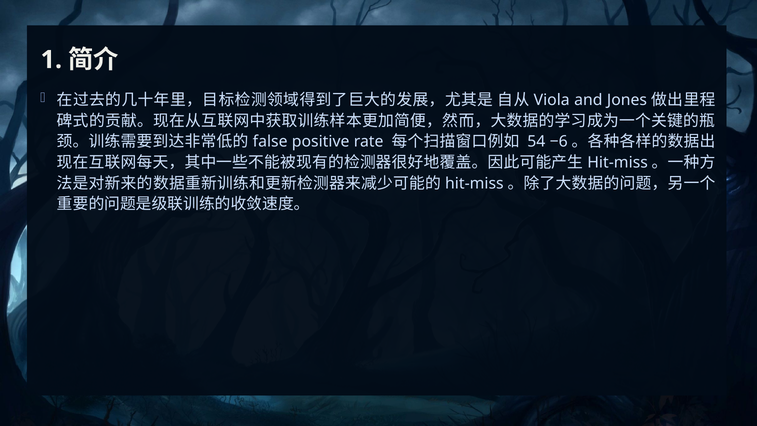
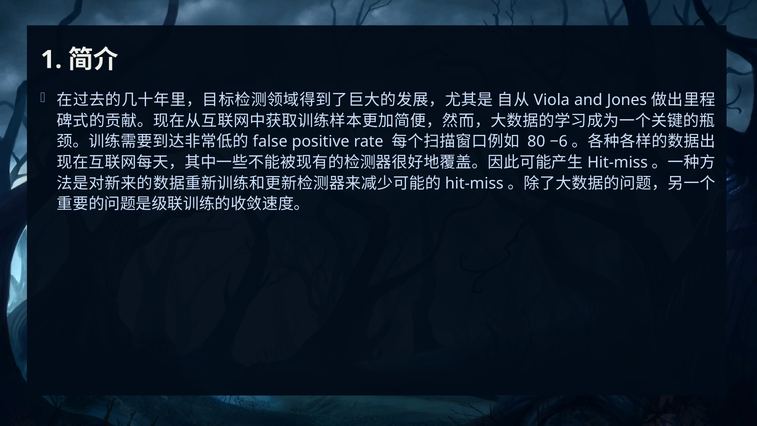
54: 54 -> 80 (536, 142)
